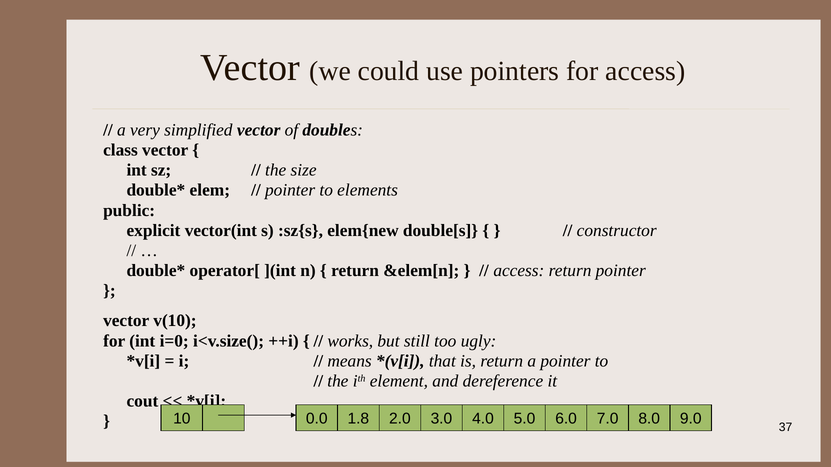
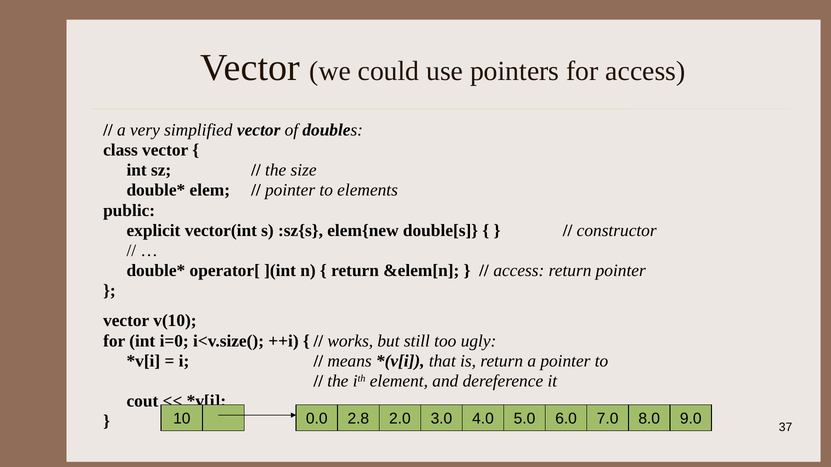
1.8: 1.8 -> 2.8 (358, 419)
